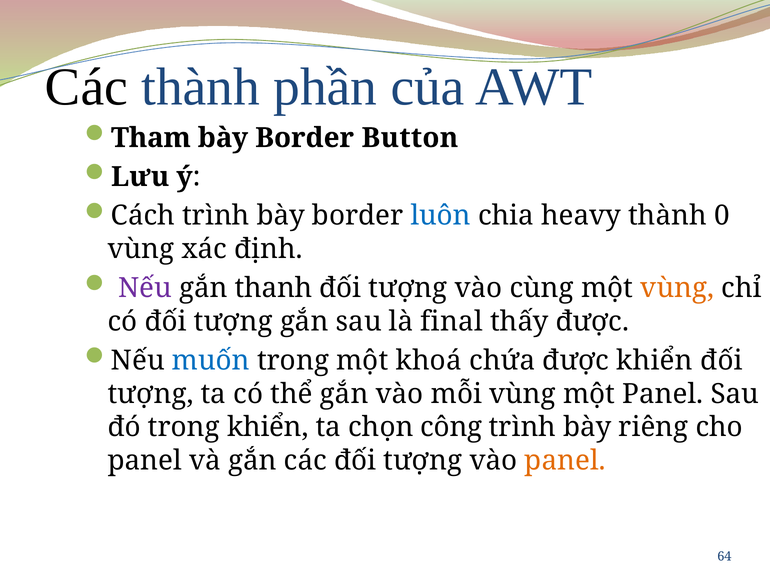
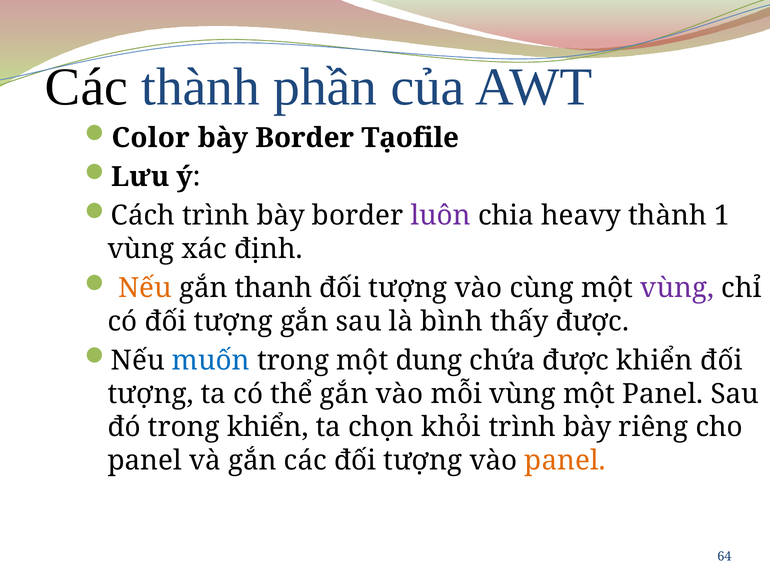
Tham: Tham -> Color (151, 138)
Button: Button -> Tạofile (410, 138)
luôn colour: blue -> purple (441, 216)
0: 0 -> 1 (722, 216)
Nếu colour: purple -> orange (145, 288)
vùng colour: orange -> purple (677, 288)
final: final -> bình (452, 322)
khoá: khoá -> dung (429, 361)
công: công -> khỏi (451, 428)
